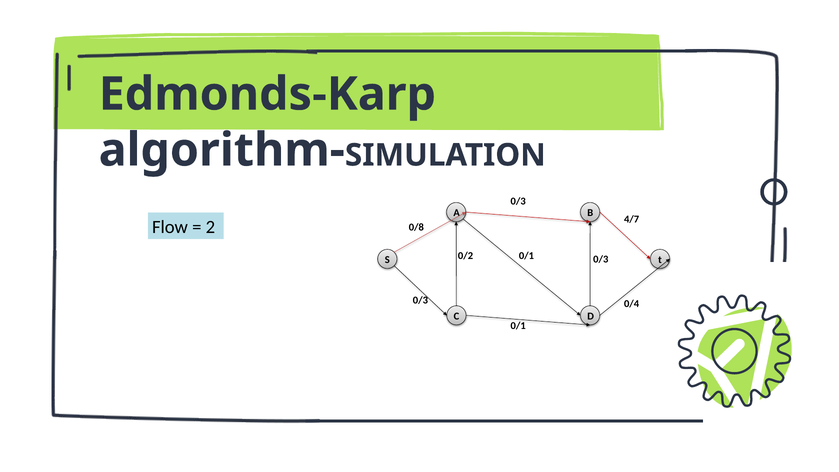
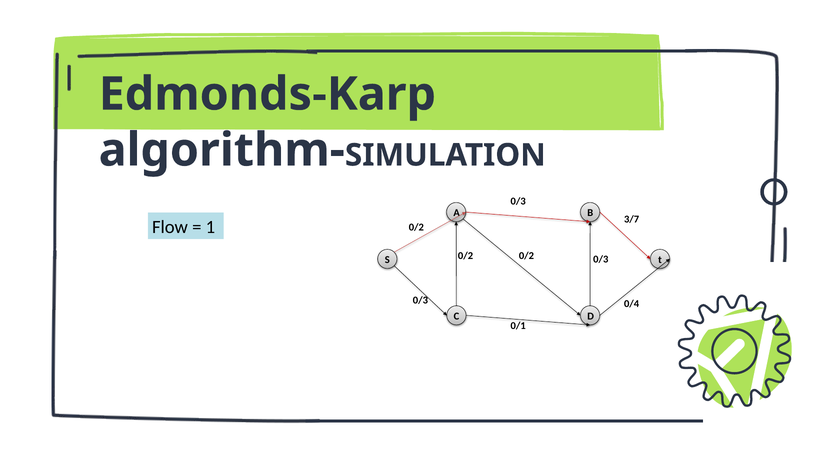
4/7: 4/7 -> 3/7 (632, 219)
2: 2 -> 1 (210, 227)
0/8: 0/8 -> 0/2 (416, 227)
0/1: 0/1 -> 0/2 (526, 256)
